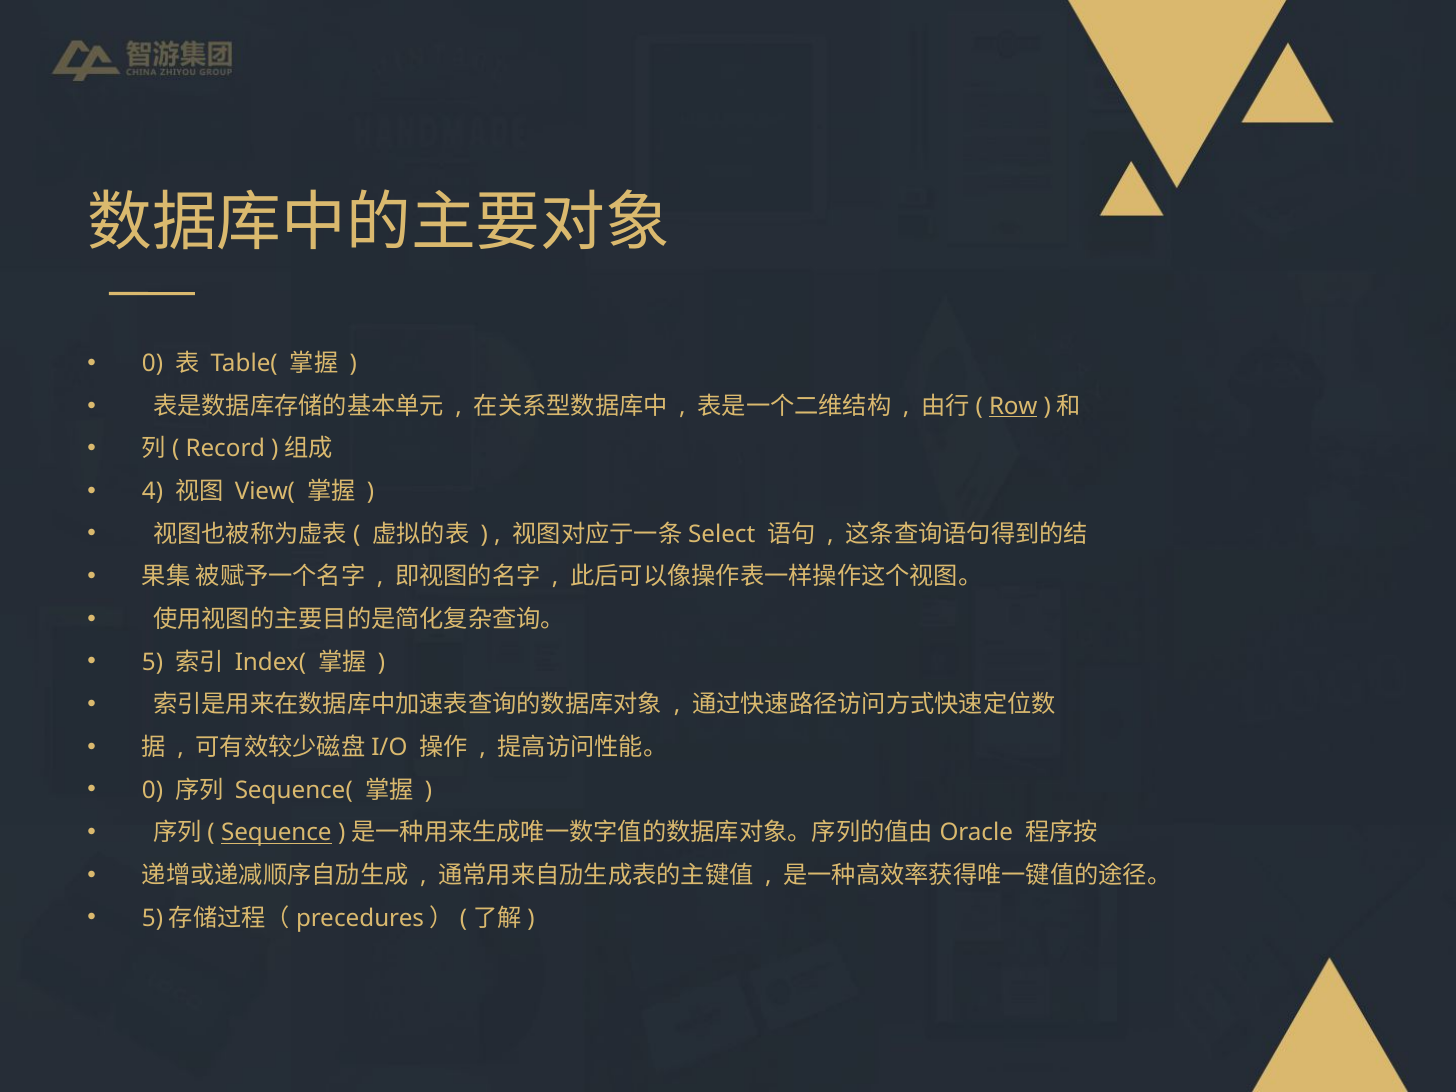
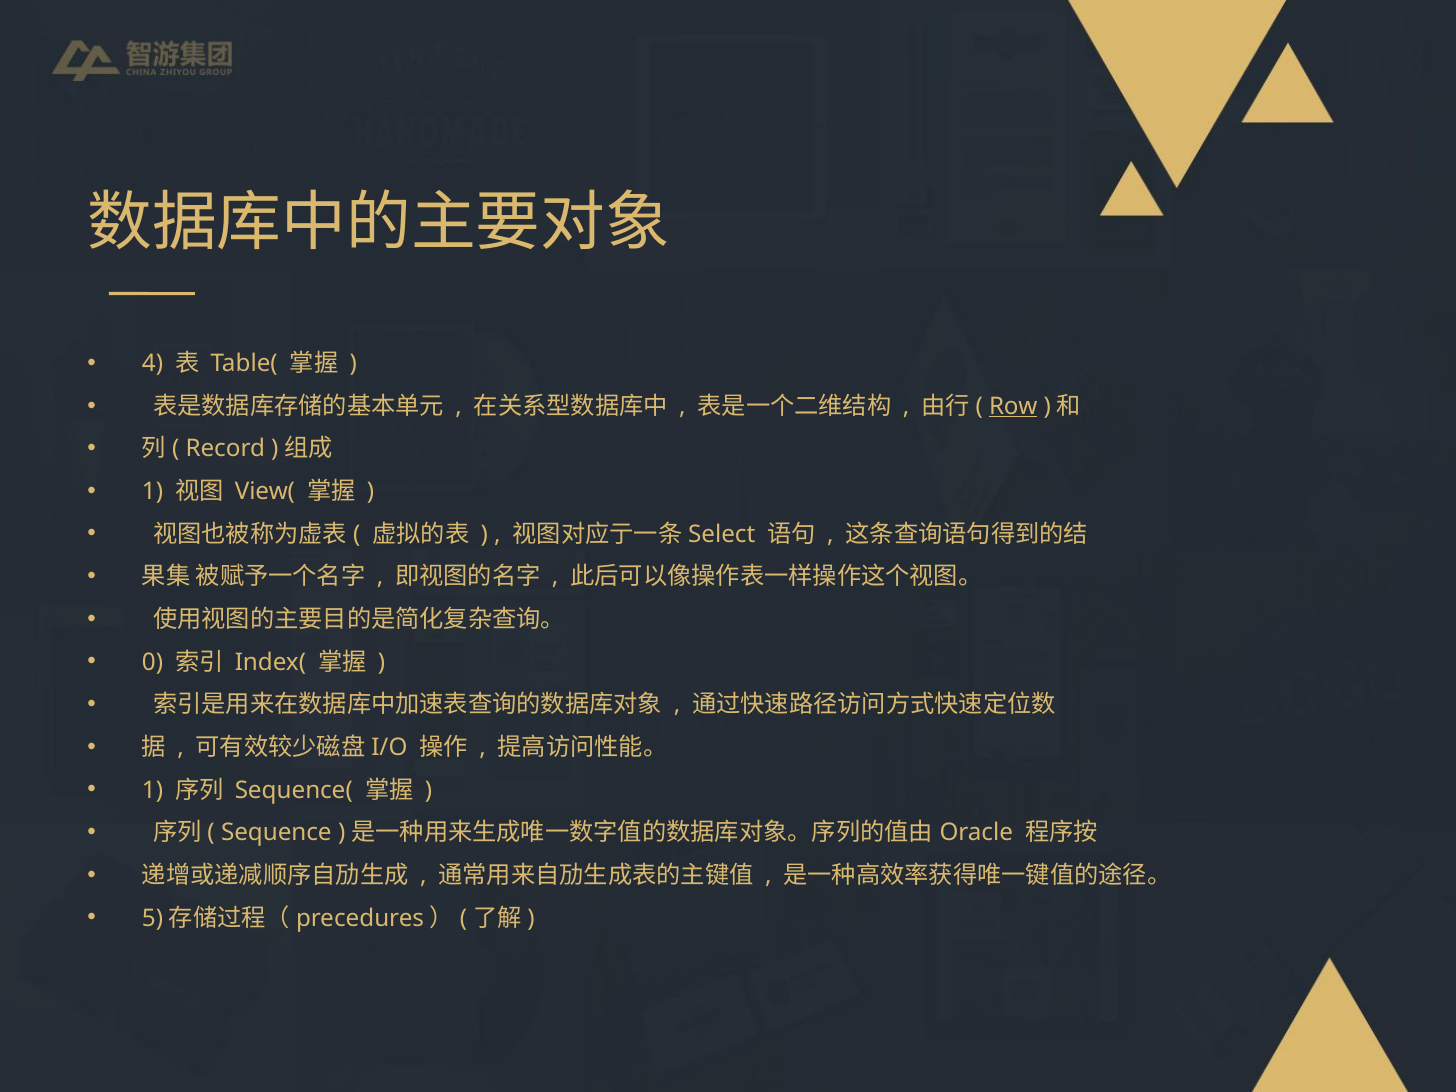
0: 0 -> 4 (153, 364)
4: 4 -> 1 (153, 492)
5: 5 -> 0 (153, 662)
0: 0 -> 1 (153, 790)
Sequence underline: present -> none (276, 833)
